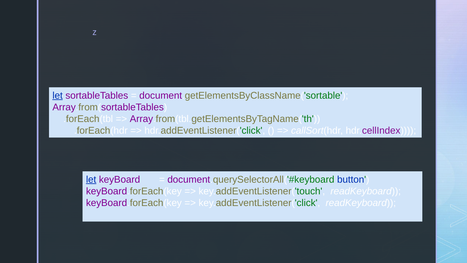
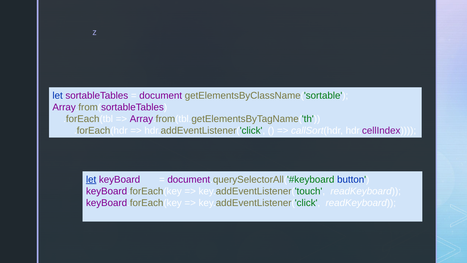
let underline: present -> none (58, 95)
